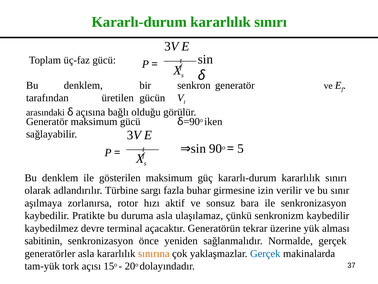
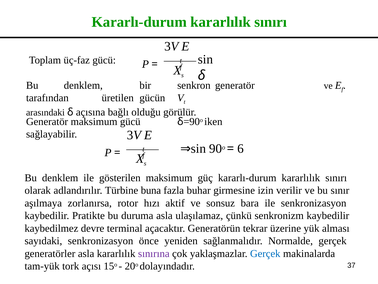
5: 5 -> 6 (241, 148)
sargı: sargı -> buna (151, 190)
sabitinin: sabitinin -> sayıdaki (43, 240)
sınırına colour: orange -> purple (154, 253)
